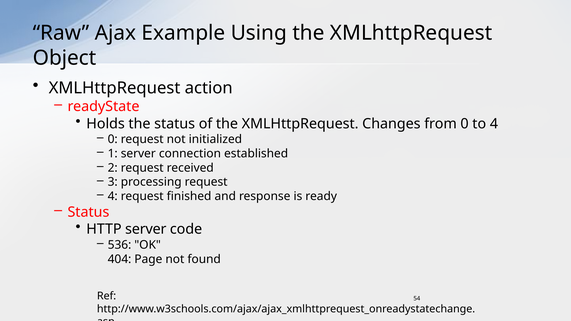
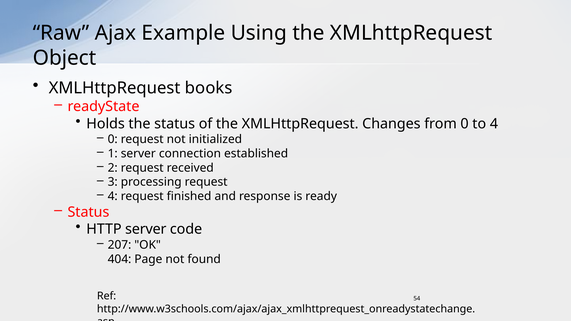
action: action -> books (209, 88)
536: 536 -> 207 (120, 245)
